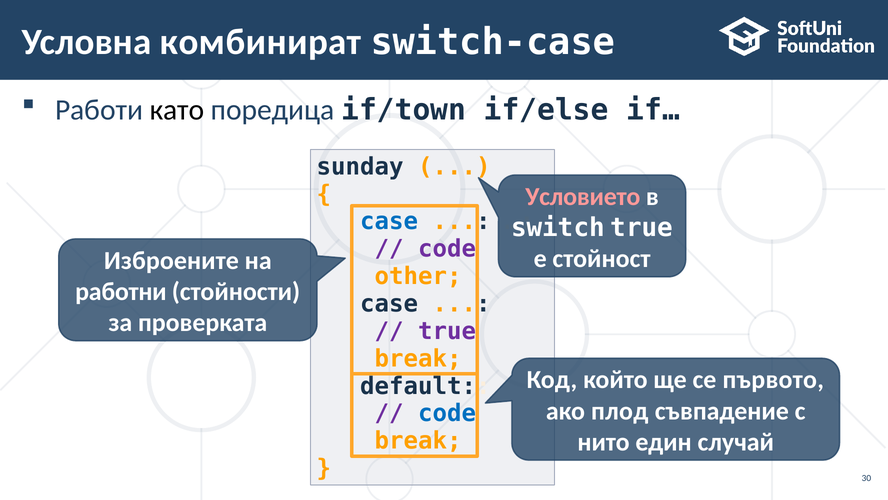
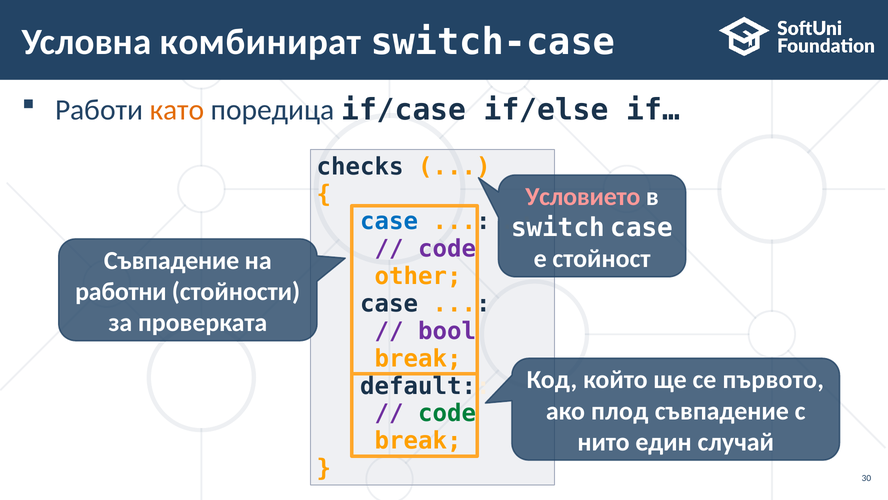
като colour: black -> orange (177, 110)
if/town: if/town -> if/case (404, 110)
sunday: sunday -> checks (360, 167)
true: true -> casе (642, 228)
Изброените: Изброените -> Съвпадение (172, 260)
true: true -> bool (447, 331)
code colour: blue -> green (447, 413)
